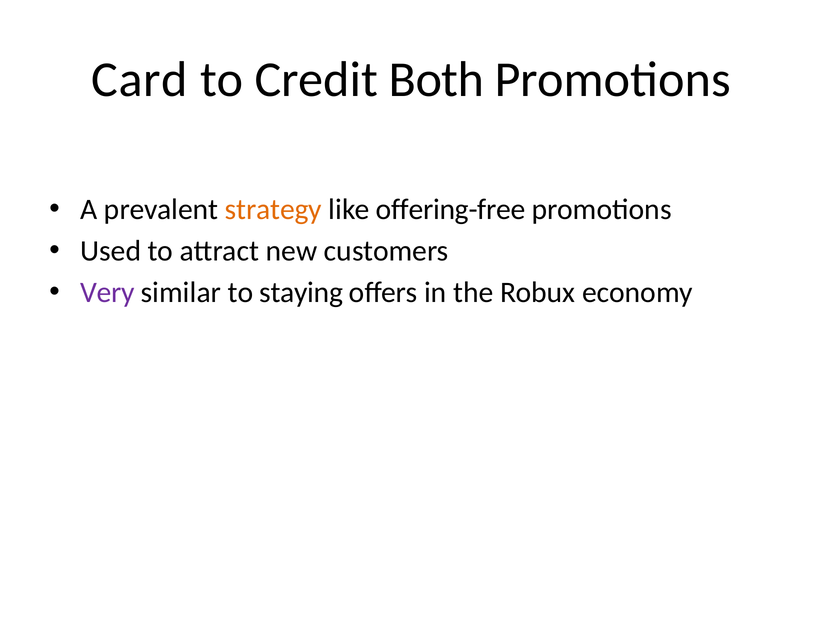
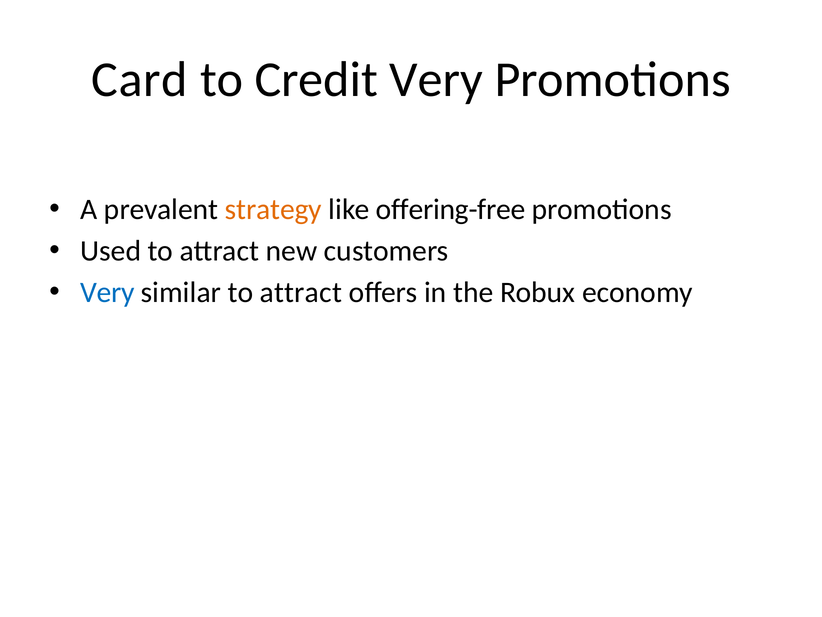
Credit Both: Both -> Very (436, 80)
Very colour: purple -> blue (107, 292)
similar to staying: staying -> attract (301, 292)
